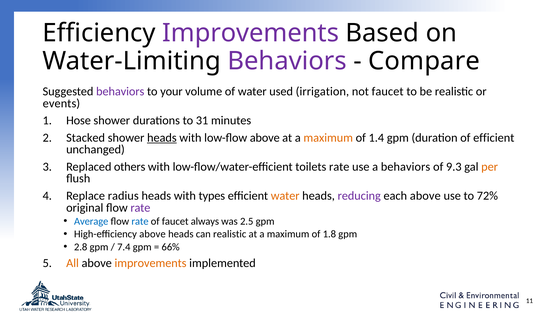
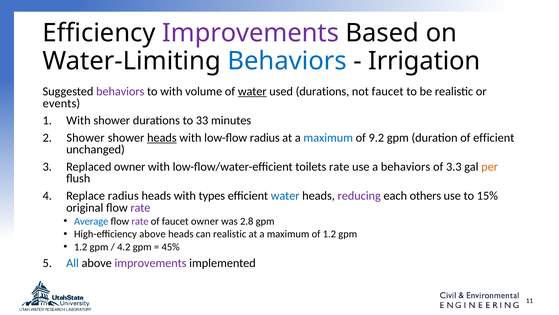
Behaviors colour: purple -> blue (287, 61)
Compare: Compare -> Irrigation (424, 61)
to your: your -> with (171, 91)
water underline: none -> present (252, 91)
used irrigation: irrigation -> durations (322, 91)
Hose: Hose -> With (78, 120)
31: 31 -> 33 (202, 120)
Stacked: Stacked -> Shower (86, 137)
low-flow above: above -> radius (265, 137)
maximum colour: orange -> blue (328, 137)
1.4: 1.4 -> 9.2 (376, 137)
Replaced others: others -> owner (130, 166)
9.3: 9.3 -> 3.3 (454, 166)
water colour: orange -> blue (285, 195)
each above: above -> others (425, 195)
72%: 72% -> 15% (487, 195)
rate colour: blue -> purple (140, 221)
faucet always: always -> owner (205, 221)
2.5: 2.5 -> 2.8 (247, 221)
of 1.8: 1.8 -> 1.2 (329, 234)
2.8: 2.8 -> 1.2 (81, 247)
7.4: 7.4 -> 4.2 (124, 247)
66%: 66% -> 45% (171, 247)
All colour: orange -> blue (73, 263)
improvements colour: orange -> purple (151, 263)
